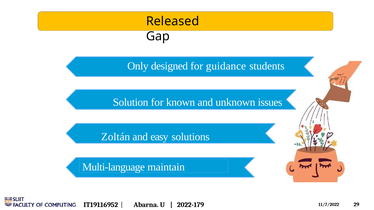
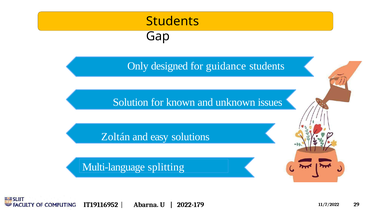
Released: Released -> Students (173, 21)
maintain: maintain -> splitting (166, 167)
